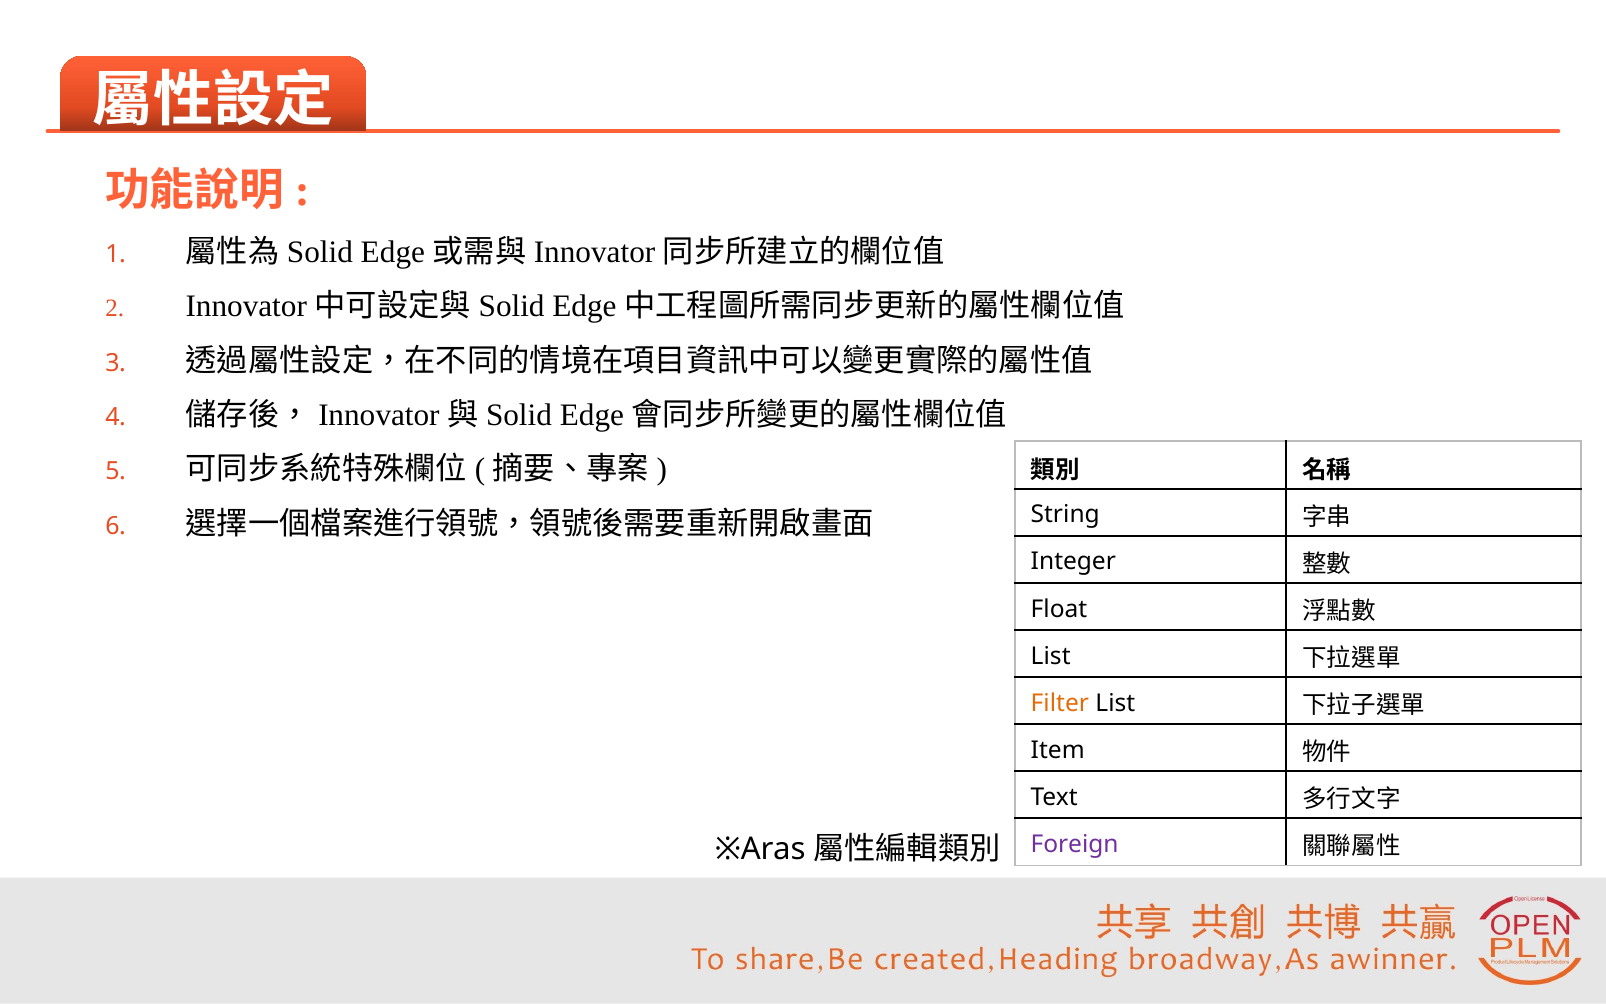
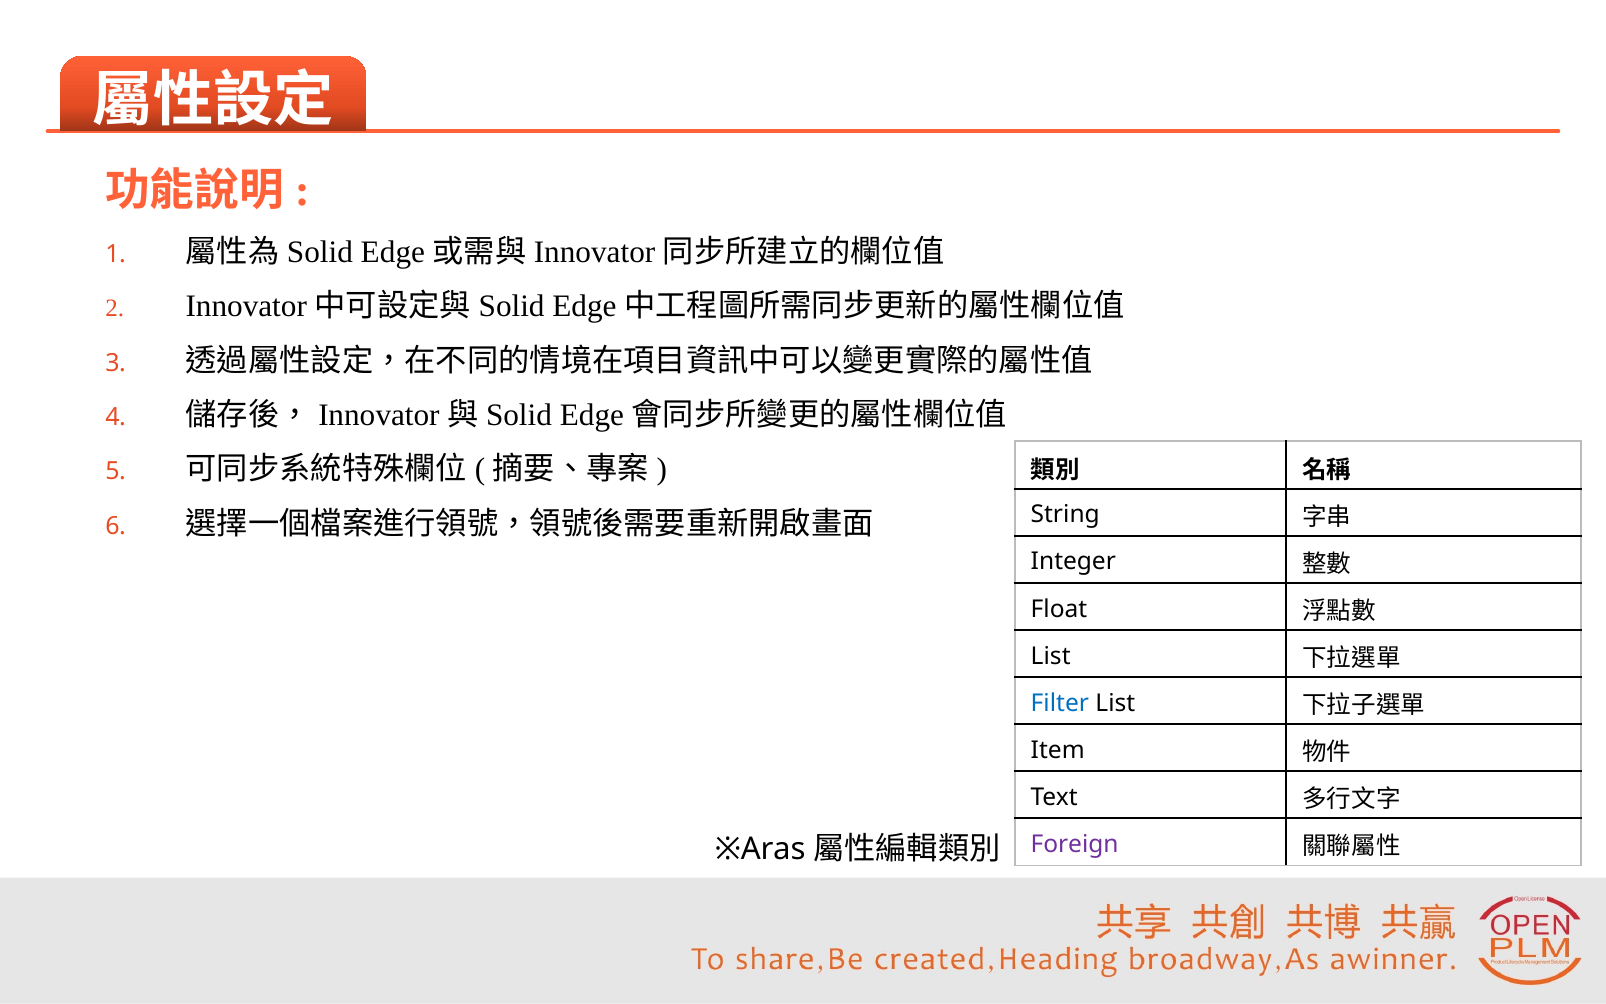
Filter colour: orange -> blue (1060, 703)
